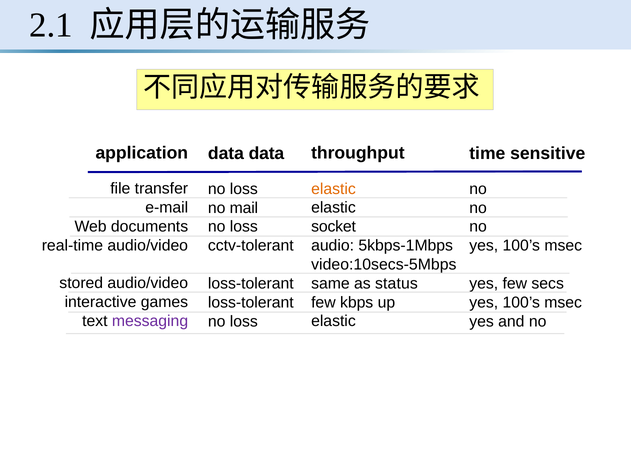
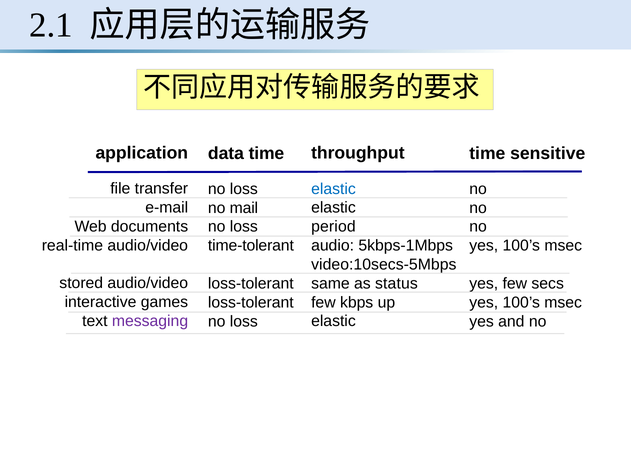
data data: data -> time (266, 153)
elastic colour: orange -> blue (333, 189)
socket: socket -> period (333, 227)
cctv-tolerant: cctv-tolerant -> time-tolerant (251, 246)
